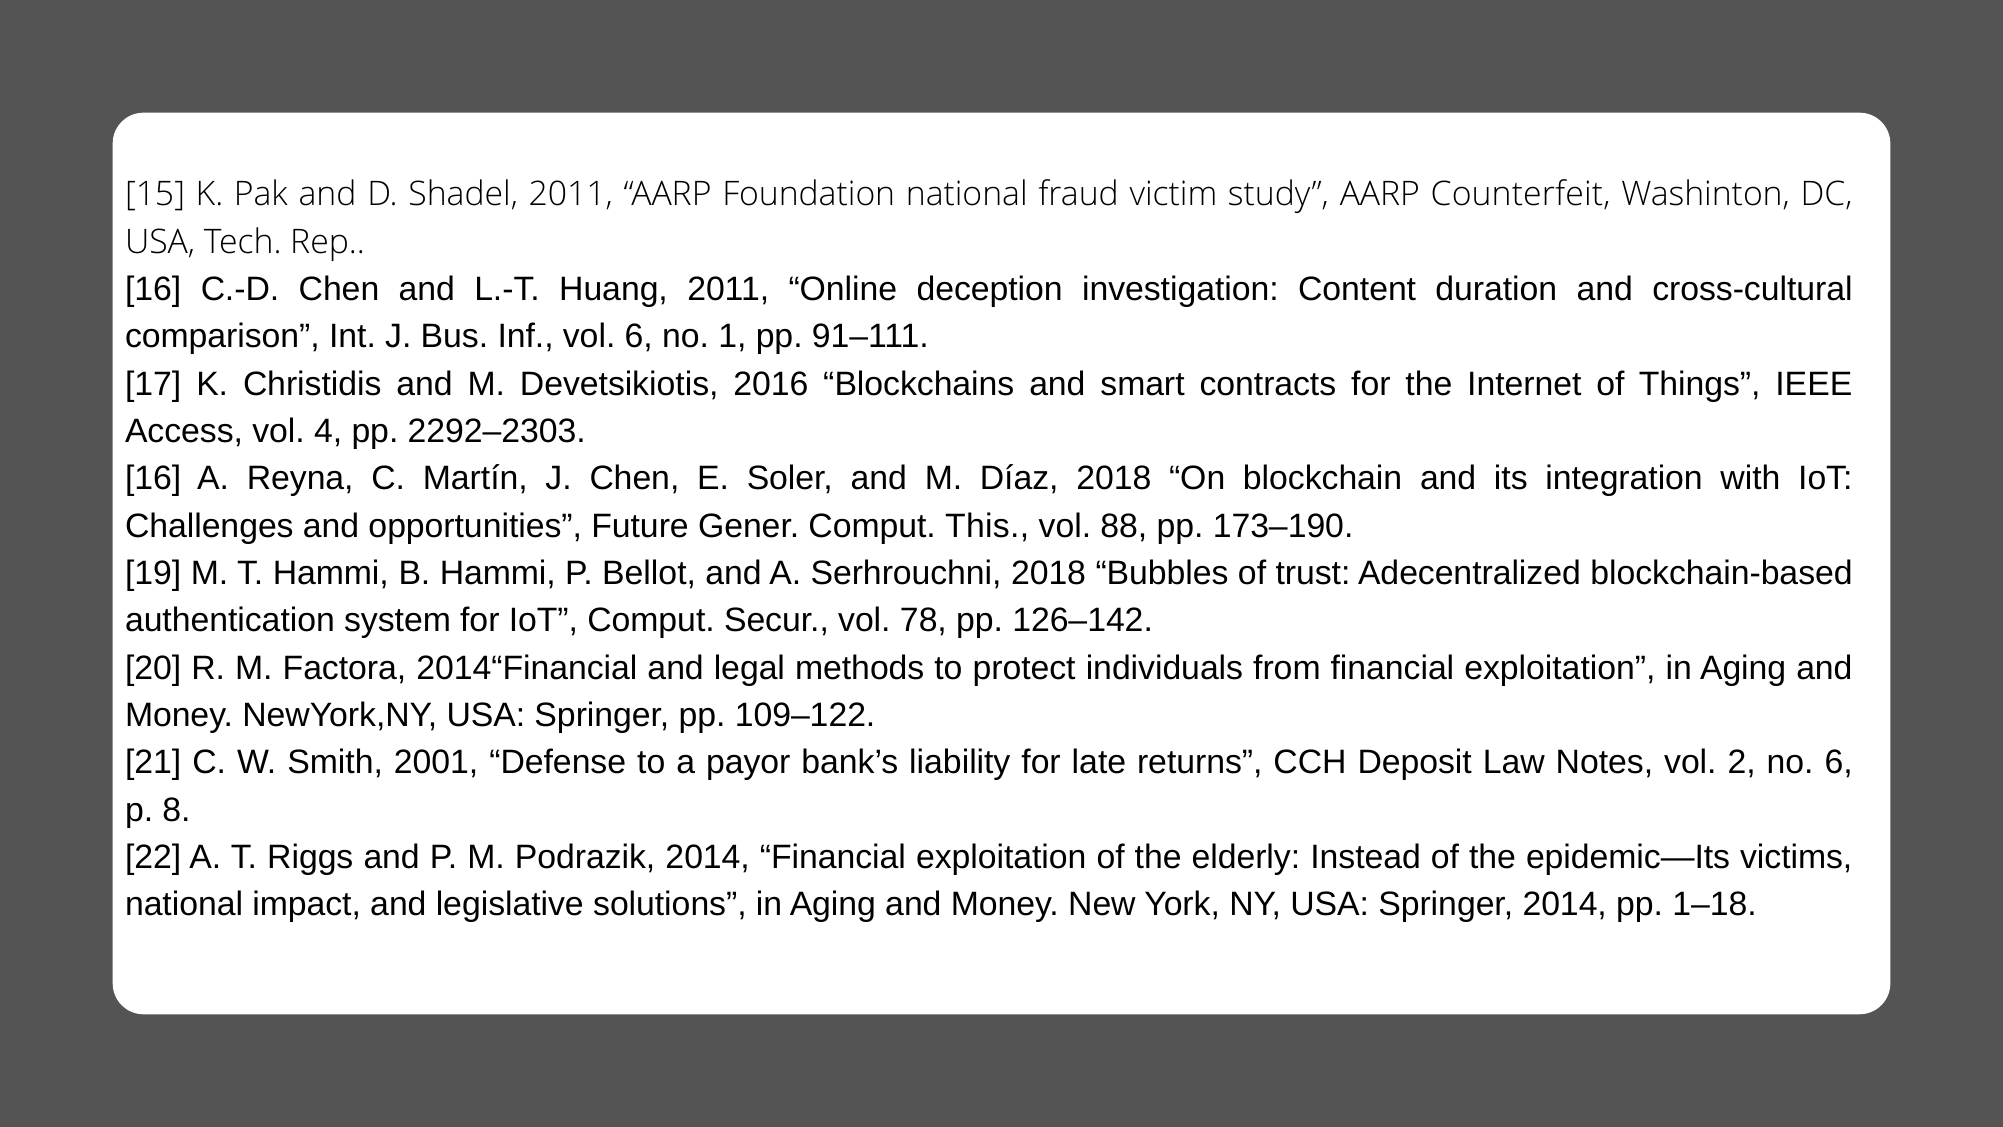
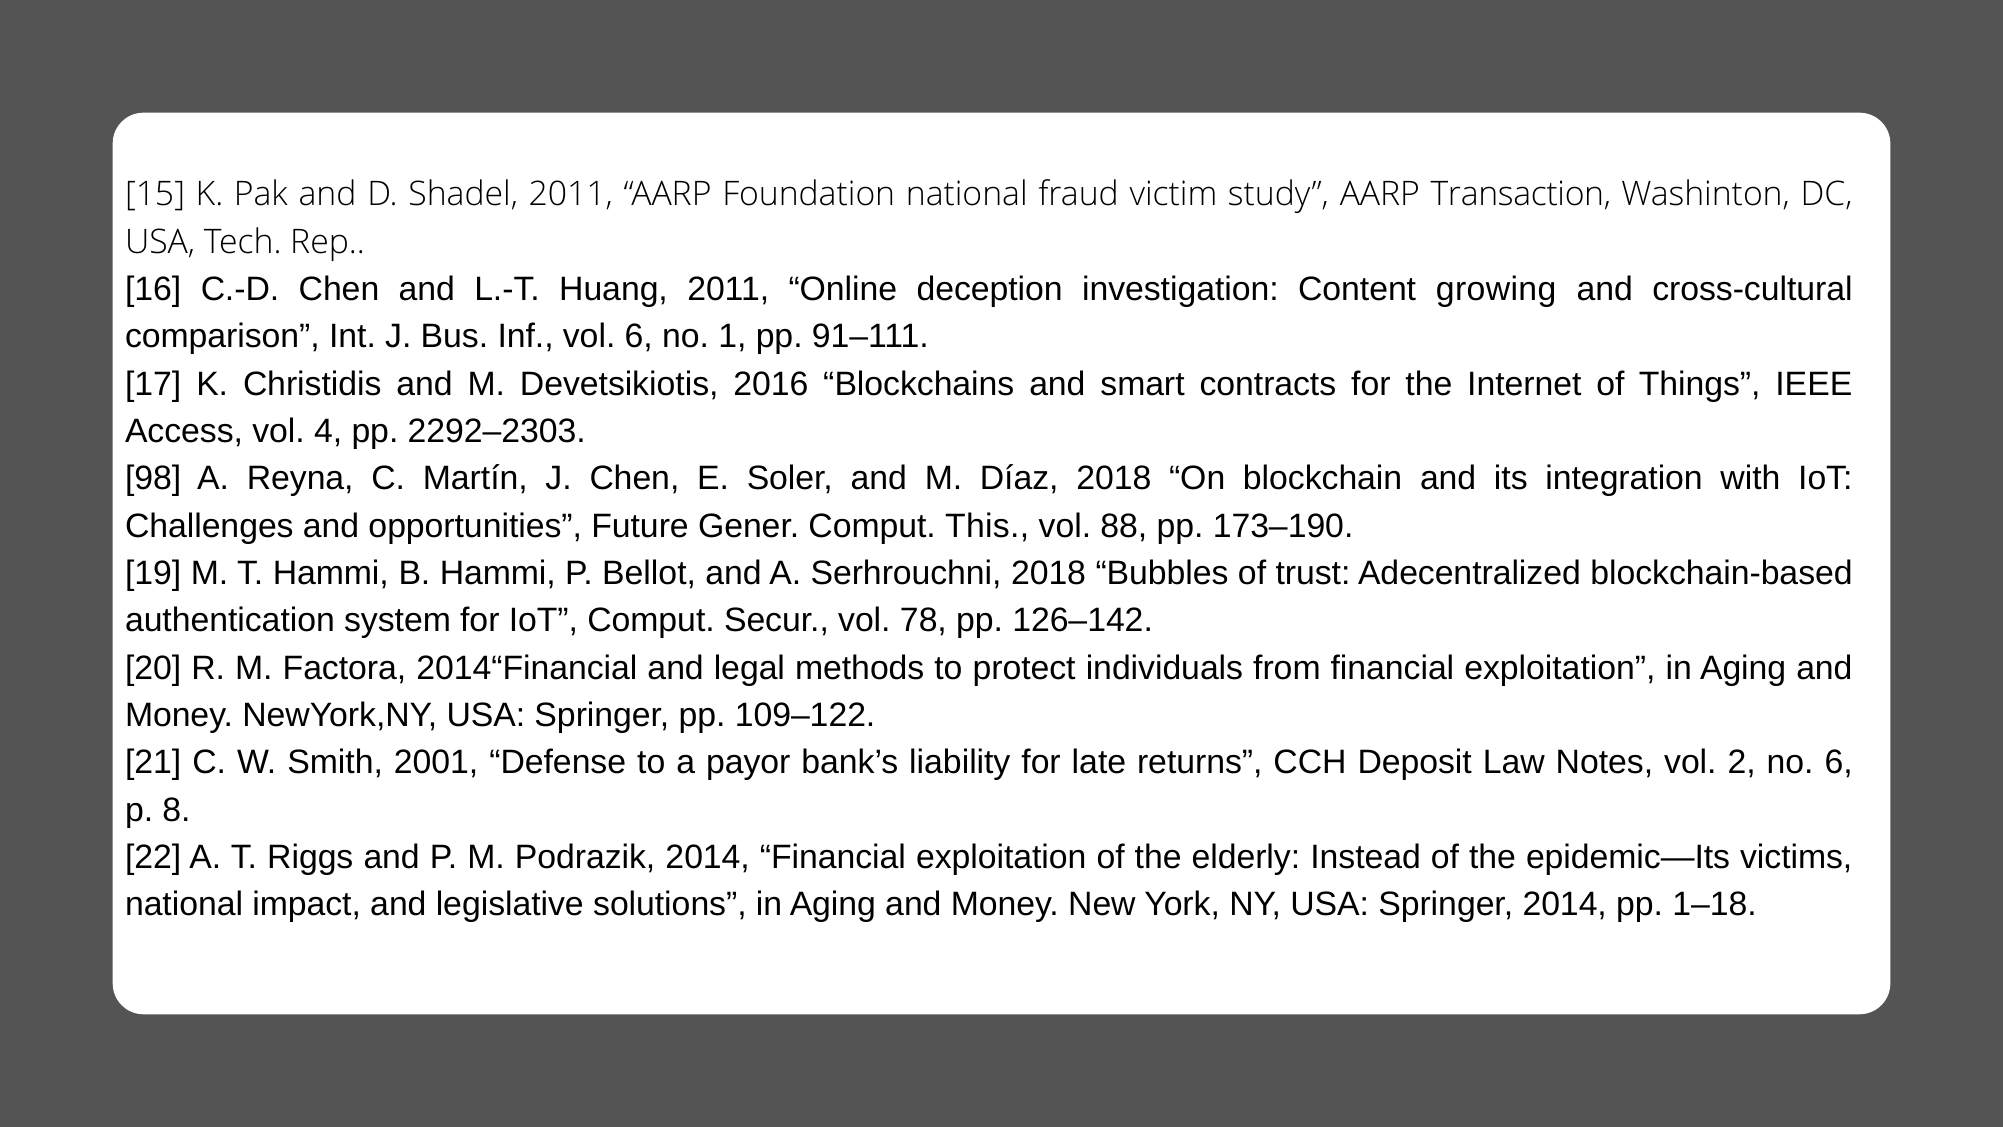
Counterfeit: Counterfeit -> Transaction (1521, 195)
duration: duration -> growing (1496, 289)
16: 16 -> 98 (153, 478)
